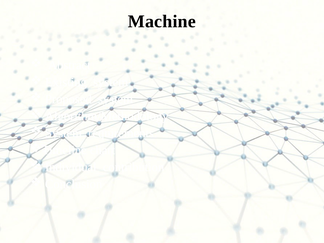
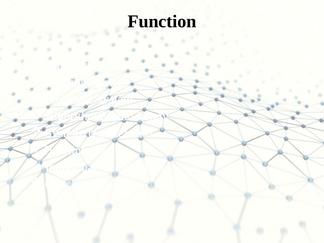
Machine: Machine -> Function (162, 21)
